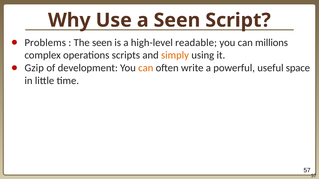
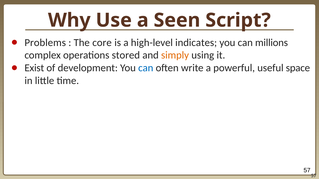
The seen: seen -> core (102, 43)
readable: readable -> indicates (196, 43)
scripts: scripts -> stored (126, 55)
Gzip: Gzip -> Exist (34, 68)
can colour: orange -> blue (146, 68)
